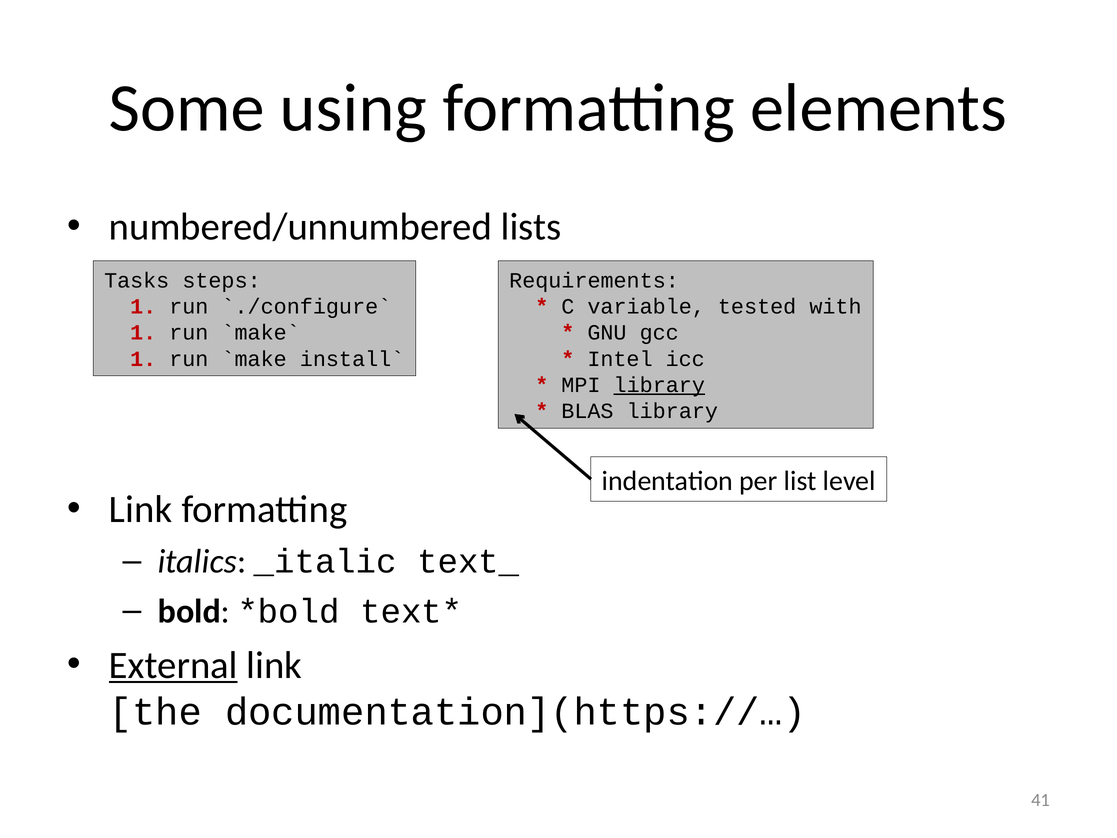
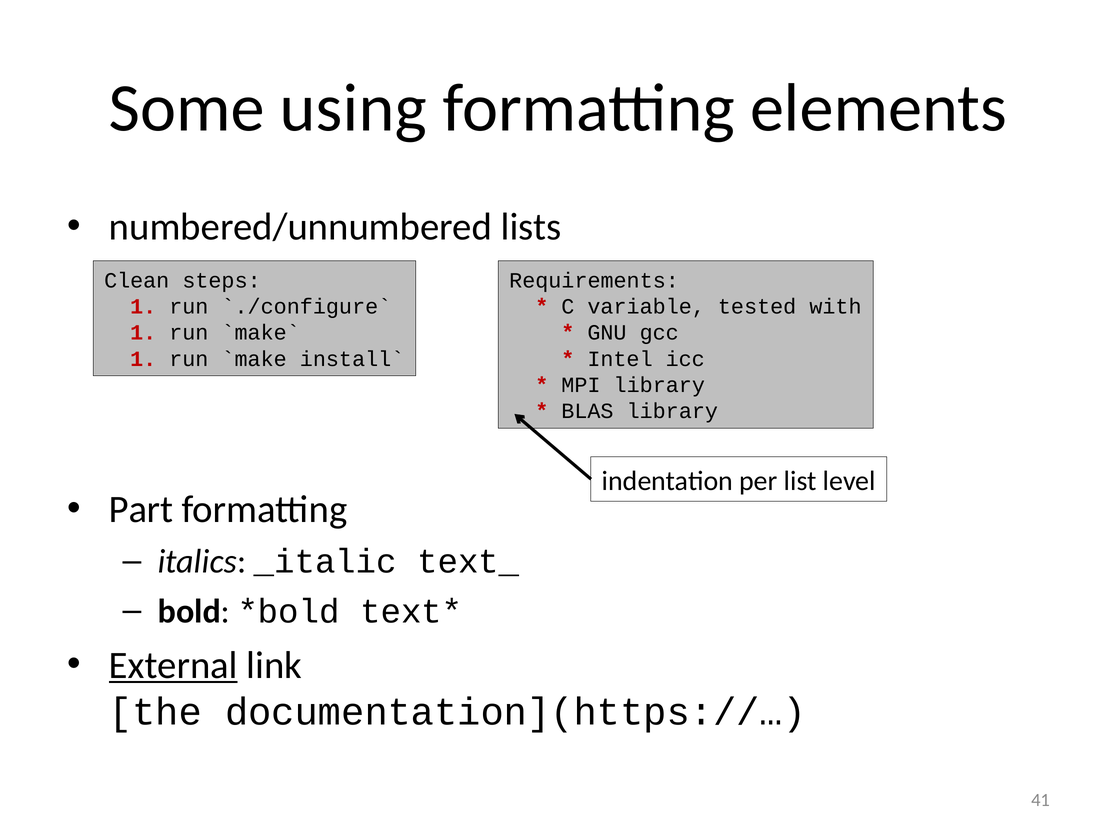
Tasks: Tasks -> Clean (137, 281)
library underline: present -> none (659, 385)
Link: Link -> Part (141, 509)
